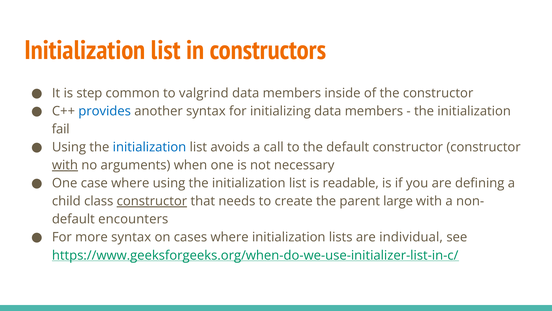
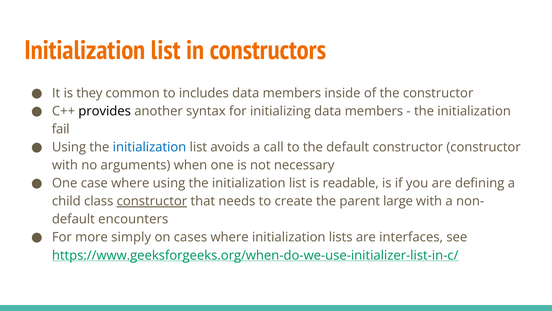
step: step -> they (89, 93)
valgrind: valgrind -> includes (204, 93)
provides colour: blue -> black (105, 111)
with underline: present -> none (65, 165)
more syntax: syntax -> simply (131, 237)
individual: individual -> interfaces (411, 237)
